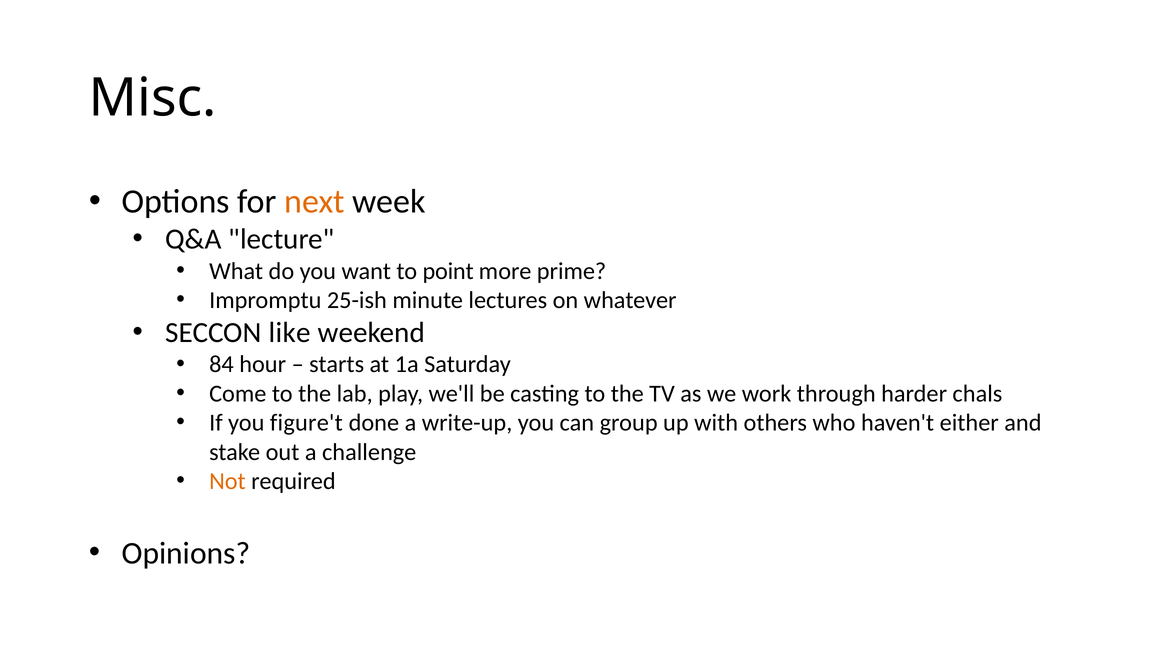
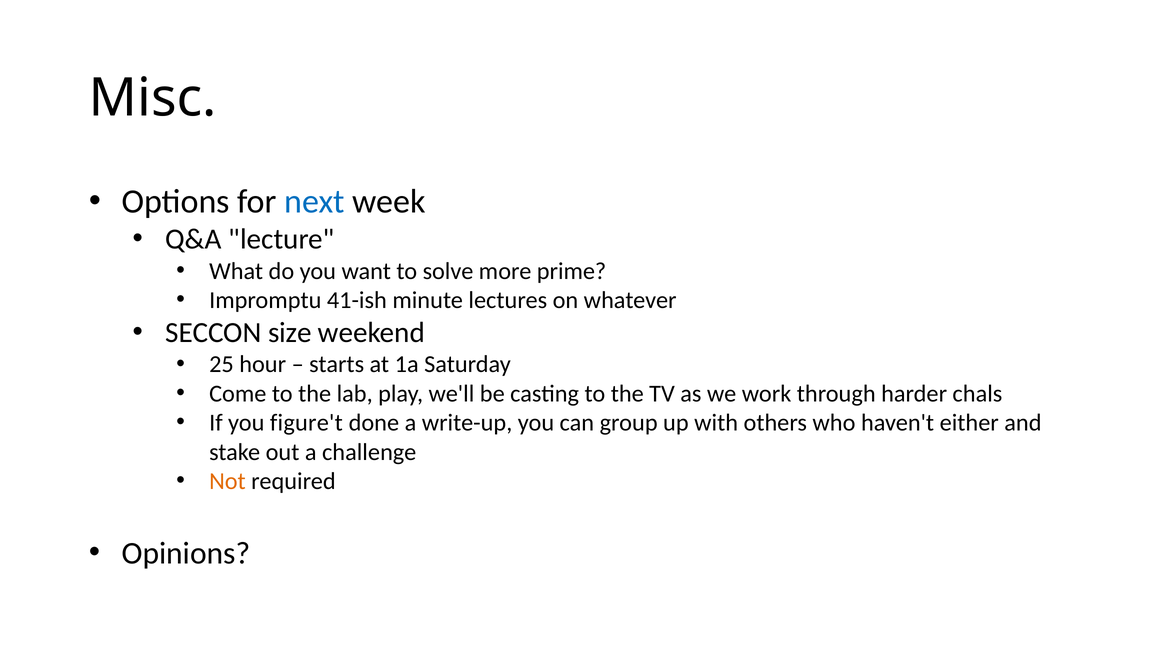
next colour: orange -> blue (315, 202)
point: point -> solve (448, 271)
25-ish: 25-ish -> 41-ish (357, 300)
like: like -> size (290, 333)
84: 84 -> 25 (221, 364)
